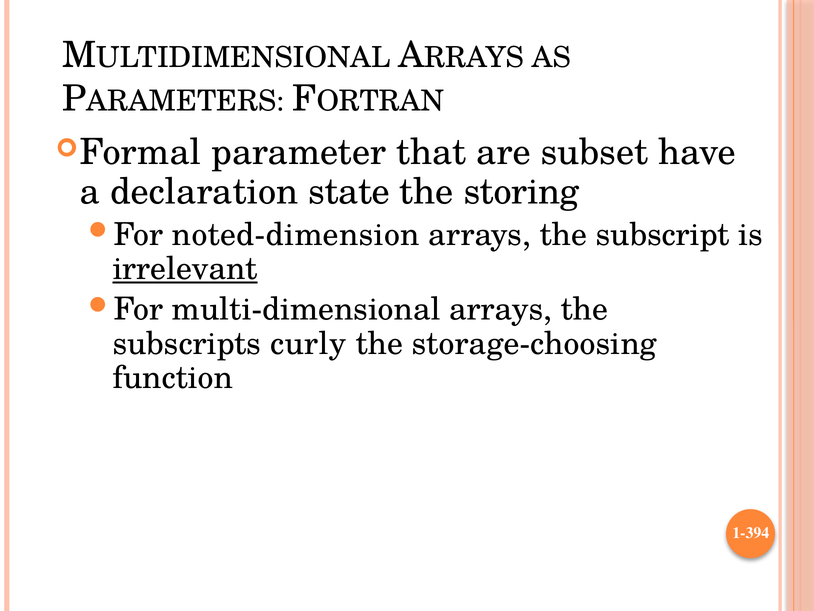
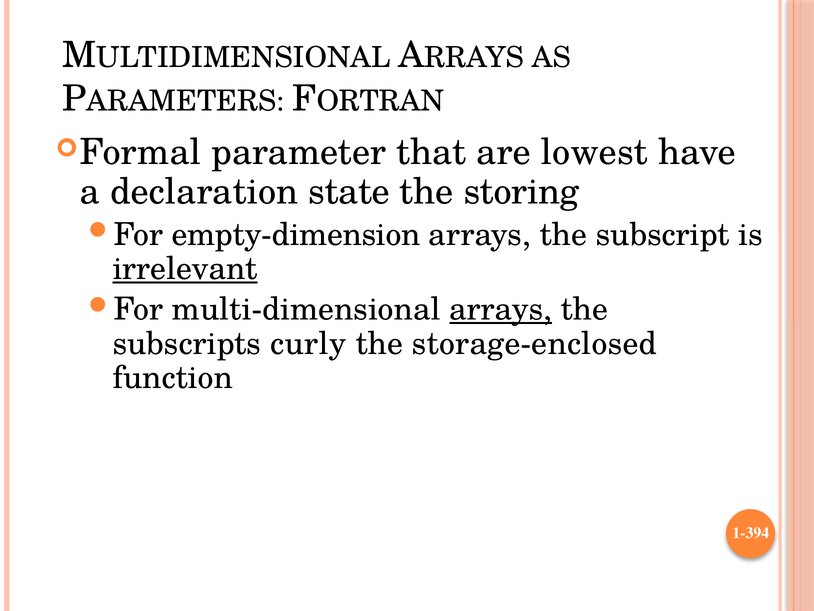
subset: subset -> lowest (594, 152)
noted-dimension: noted-dimension -> empty-dimension (296, 234)
arrays underline: none -> present (501, 309)
storage-choosing: storage-choosing -> storage-enclosed (534, 343)
